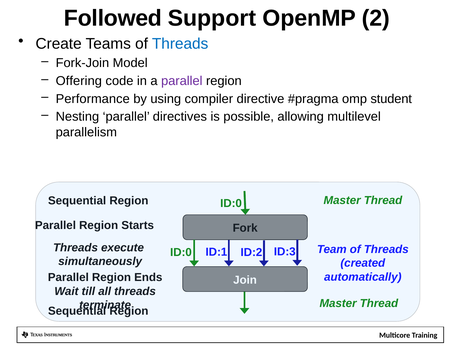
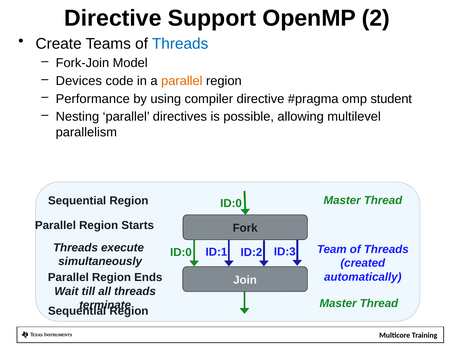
Followed: Followed -> Directive (113, 18)
Offering: Offering -> Devices (79, 81)
parallel colour: purple -> orange (182, 81)
